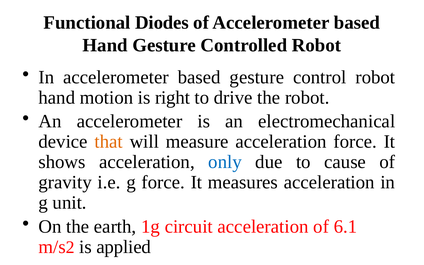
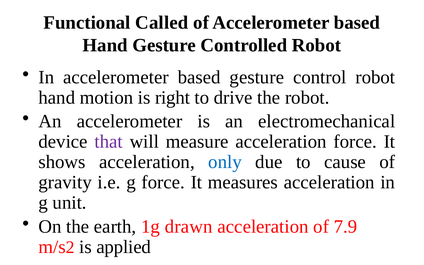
Diodes: Diodes -> Called (162, 23)
that colour: orange -> purple (109, 142)
circuit: circuit -> drawn (189, 226)
6.1: 6.1 -> 7.9 (345, 226)
